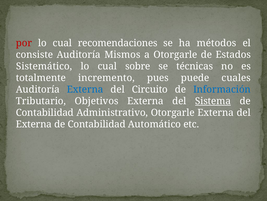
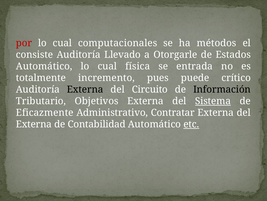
recomendaciones: recomendaciones -> computacionales (118, 43)
Mismos: Mismos -> Llevado (122, 55)
Sistemático: Sistemático -> Automático (44, 66)
sobre: sobre -> física (138, 66)
técnicas: técnicas -> entrada (195, 66)
cuales: cuales -> crítico (236, 78)
Externa colour: blue -> black (85, 89)
Información colour: blue -> black (222, 89)
Contabilidad: Contabilidad -> Eficazmente (45, 112)
Administrativo Otorgarle: Otorgarle -> Contratar (173, 112)
etc underline: none -> present (191, 124)
